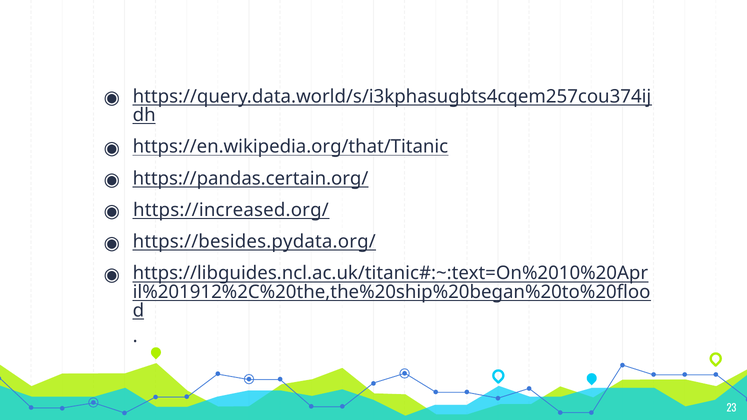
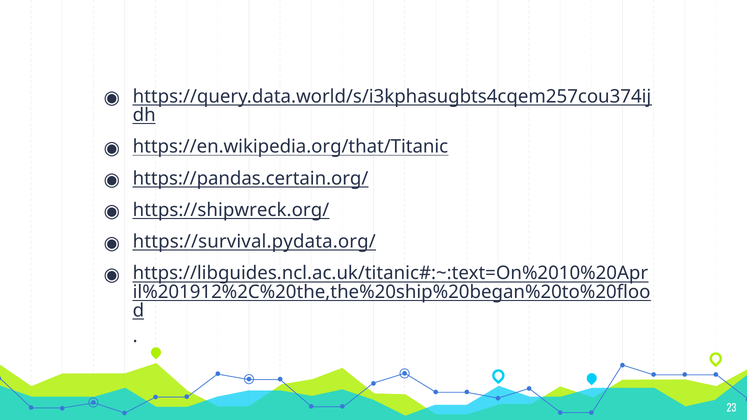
https://increased.org/: https://increased.org/ -> https://shipwreck.org/ (231, 210)
https://besides.pydata.org/: https://besides.pydata.org/ -> https://survival.pydata.org/ (254, 242)
